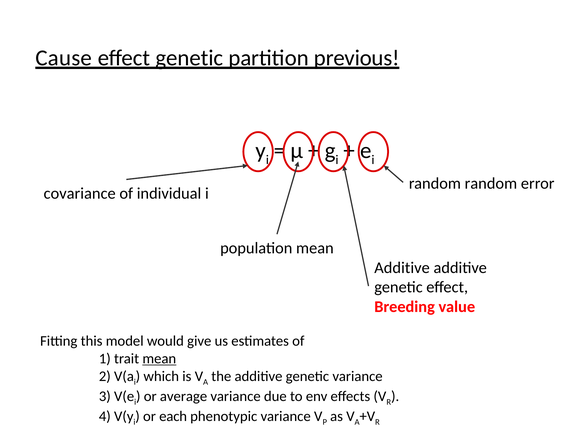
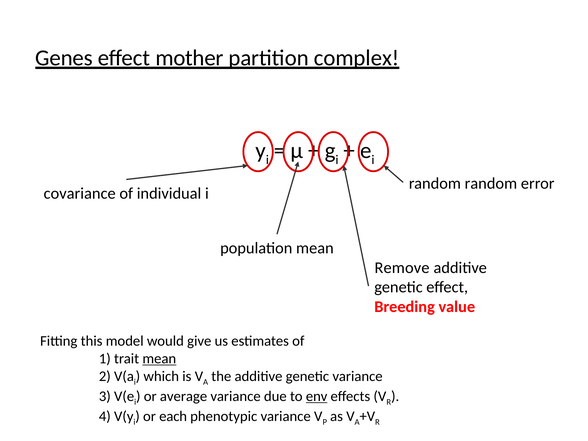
Cause: Cause -> Genes (64, 58)
effect genetic: genetic -> mother (189, 58)
previous: previous -> complex (357, 58)
Additive: Additive -> Remove (402, 268)
env underline: none -> present (317, 396)
